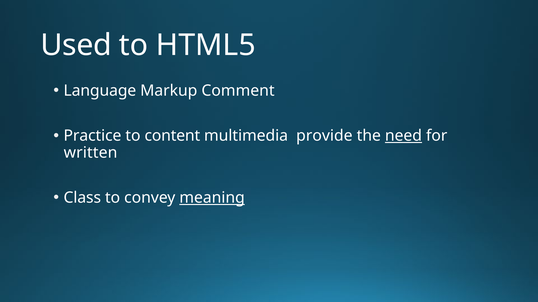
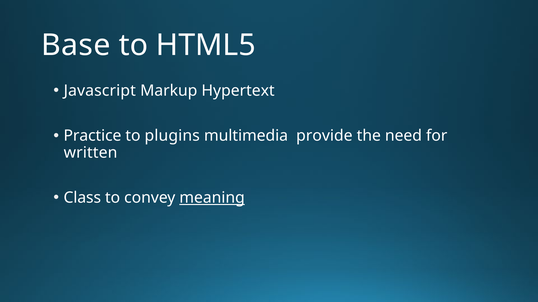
Used: Used -> Base (76, 45)
Language: Language -> Javascript (100, 91)
Comment: Comment -> Hypertext (238, 91)
content: content -> plugins (172, 136)
need underline: present -> none (403, 136)
